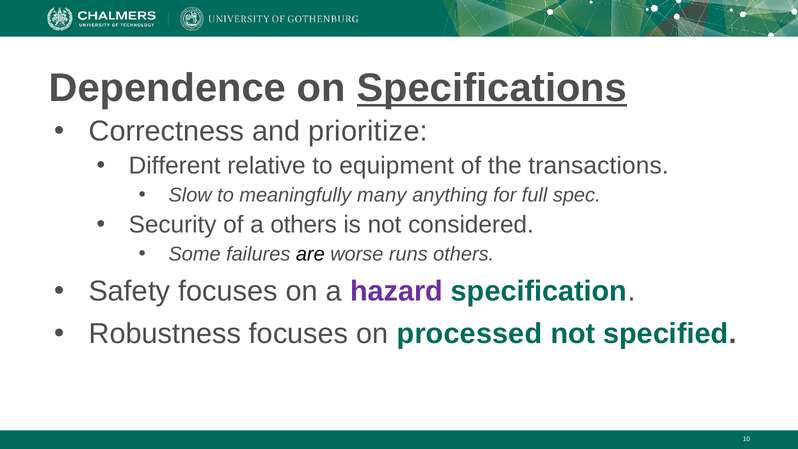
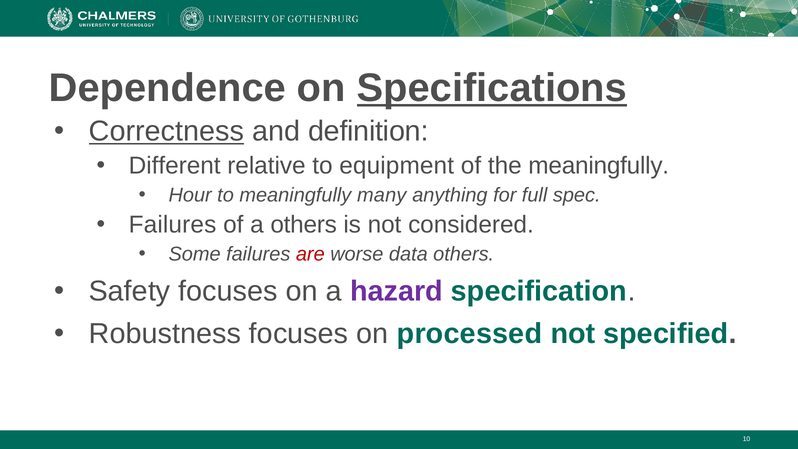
Correctness underline: none -> present (166, 131)
prioritize: prioritize -> definition (368, 131)
the transactions: transactions -> meaningfully (599, 166)
Slow: Slow -> Hour (190, 195)
Security: Security -> Failures (173, 224)
are colour: black -> red (310, 254)
runs: runs -> data (408, 254)
